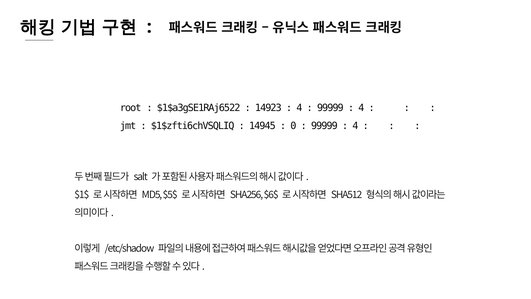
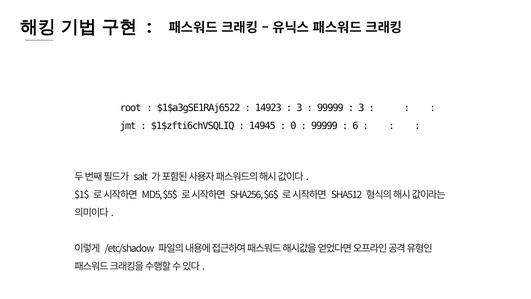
4: 4 -> 3 (299, 108)
4: 4 -> 3 (361, 108)
4: 4 -> 6 (355, 126)
